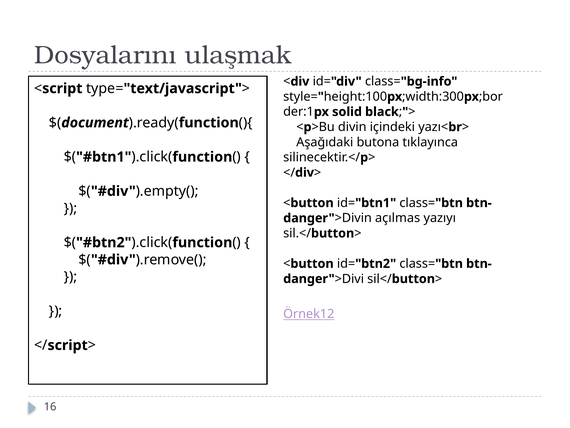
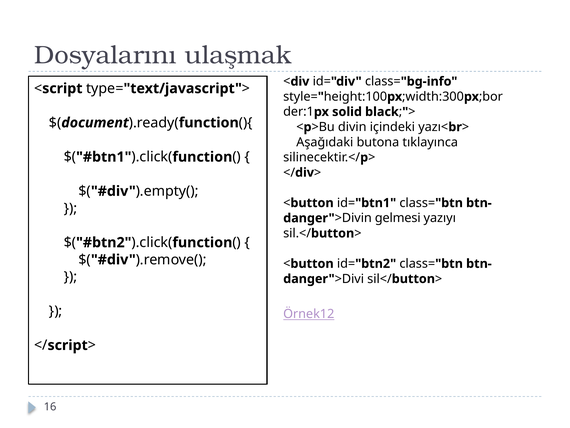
açılmas: açılmas -> gelmesi (398, 218)
